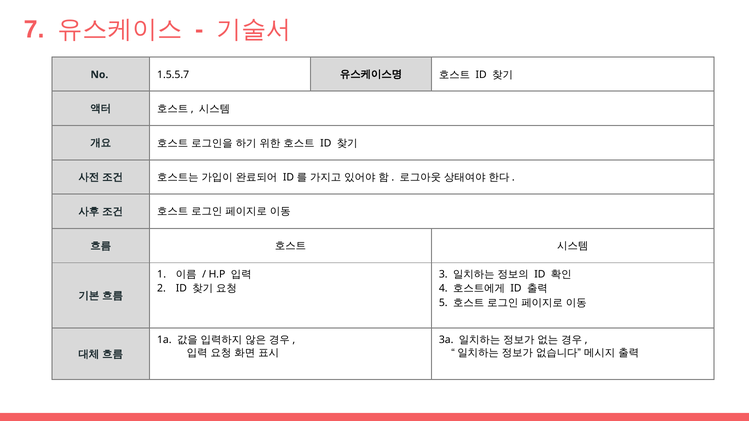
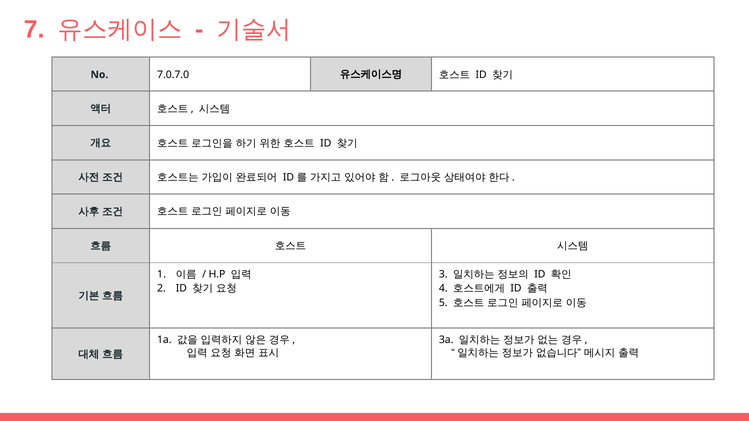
1.5.5.7: 1.5.5.7 -> 7.0.7.0 (173, 75)
